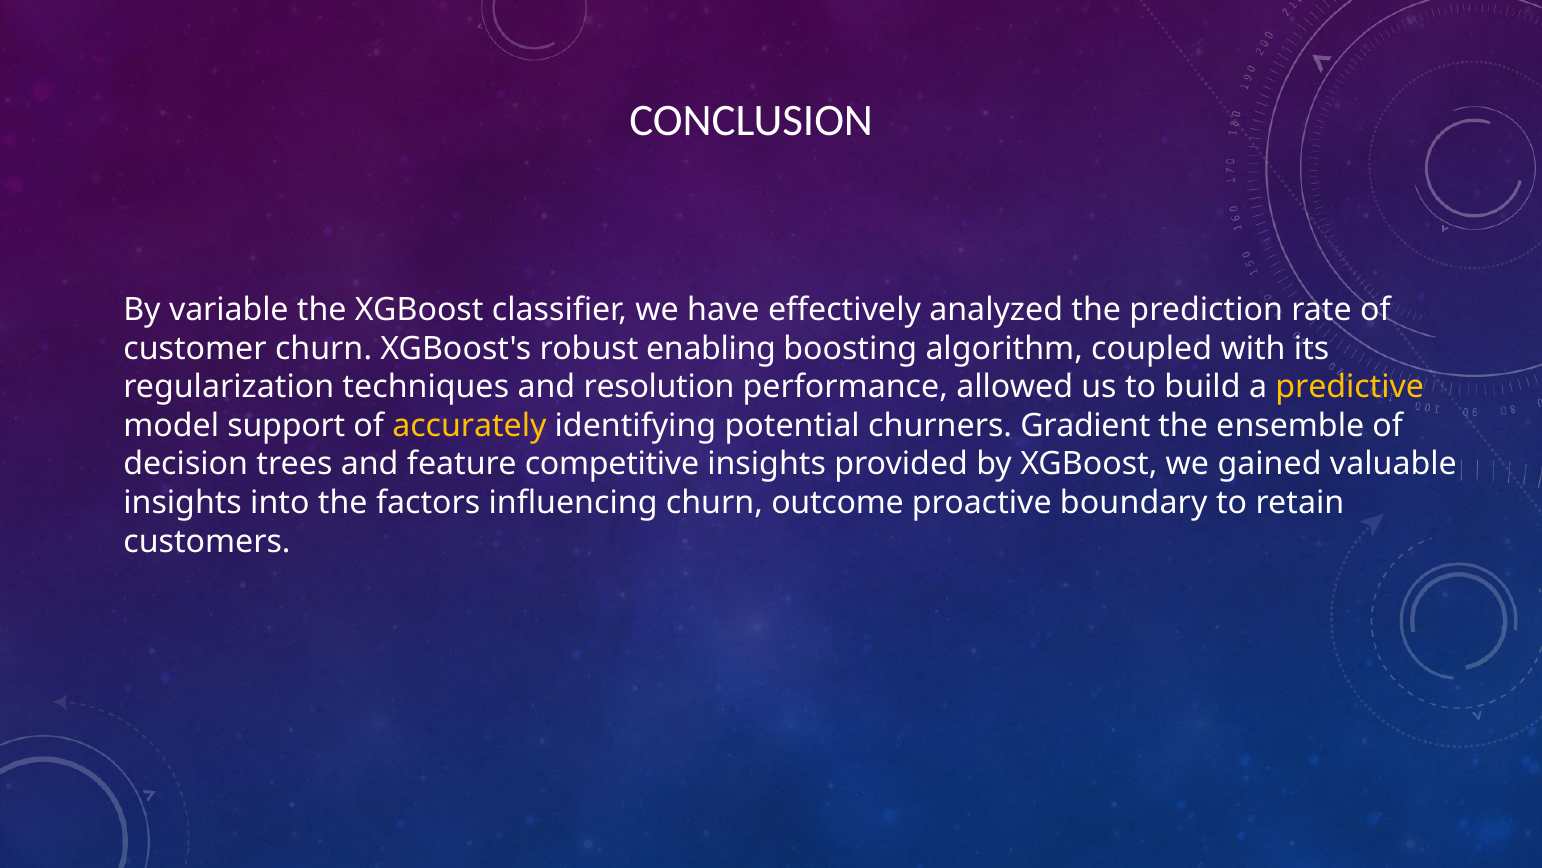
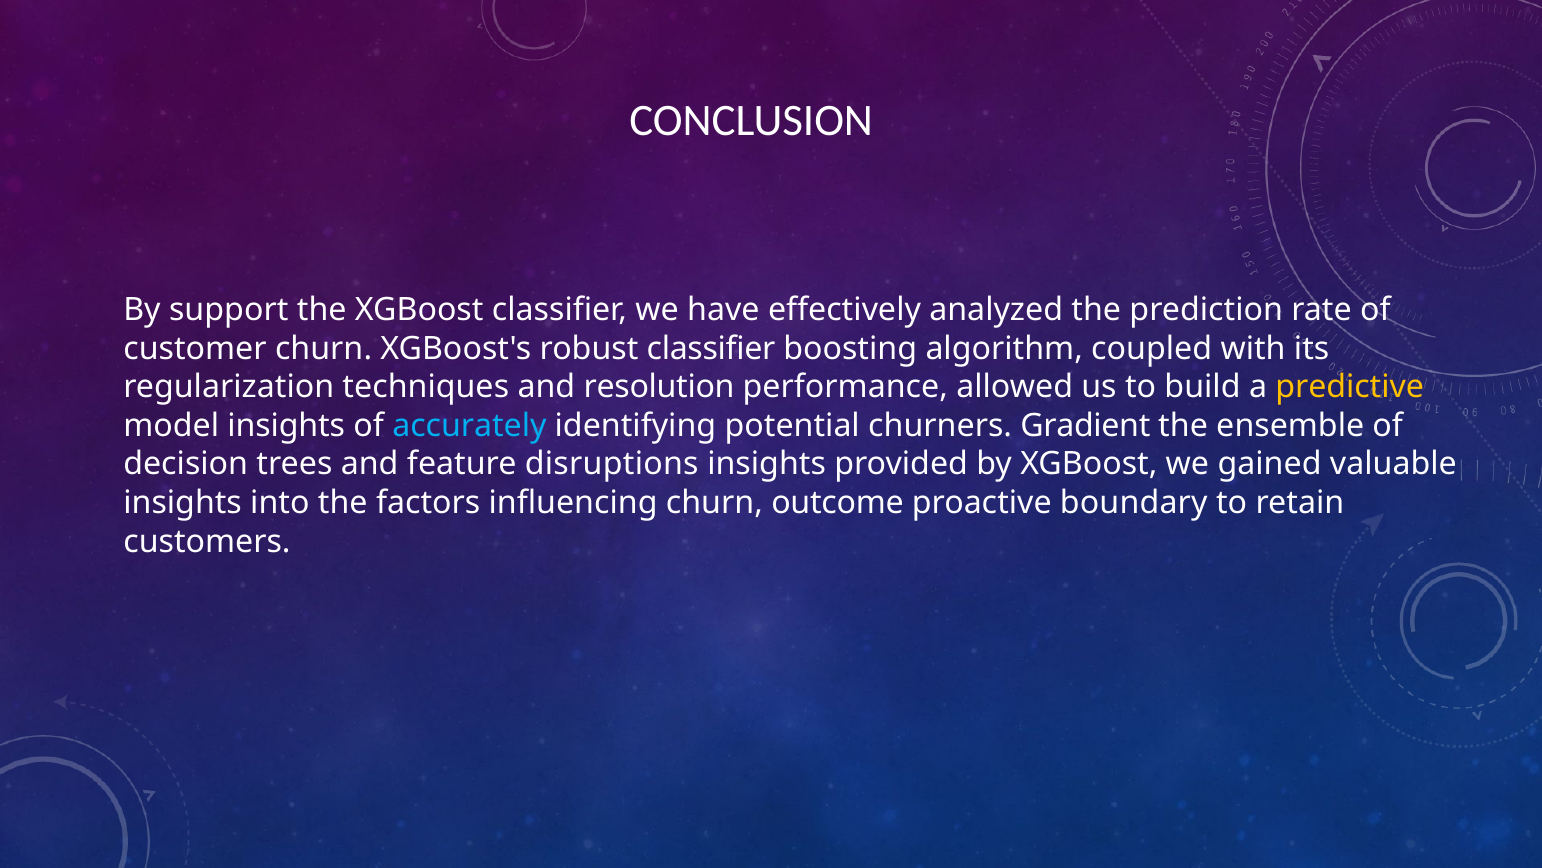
variable: variable -> support (229, 310)
robust enabling: enabling -> classifier (711, 348)
model support: support -> insights (286, 425)
accurately colour: yellow -> light blue (469, 425)
competitive: competitive -> disruptions (612, 464)
